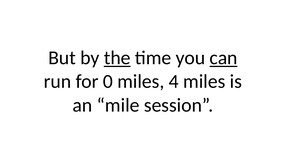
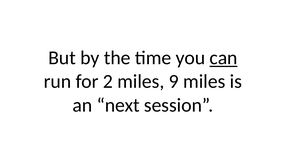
the underline: present -> none (117, 58)
0: 0 -> 2 (108, 81)
4: 4 -> 9 (174, 81)
mile: mile -> next (118, 105)
